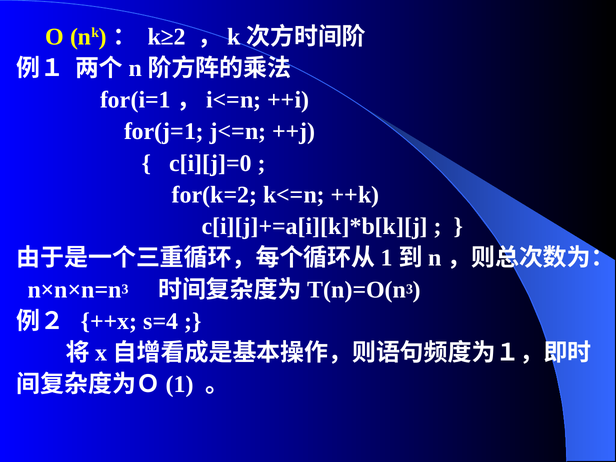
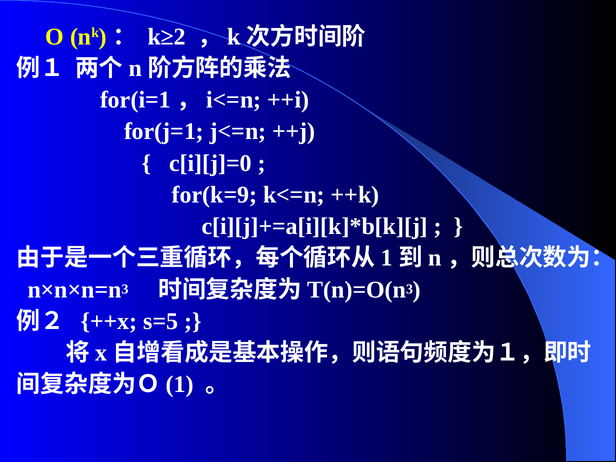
for(k=2: for(k=2 -> for(k=9 (214, 195)
s=4: s=4 -> s=5 (161, 321)
